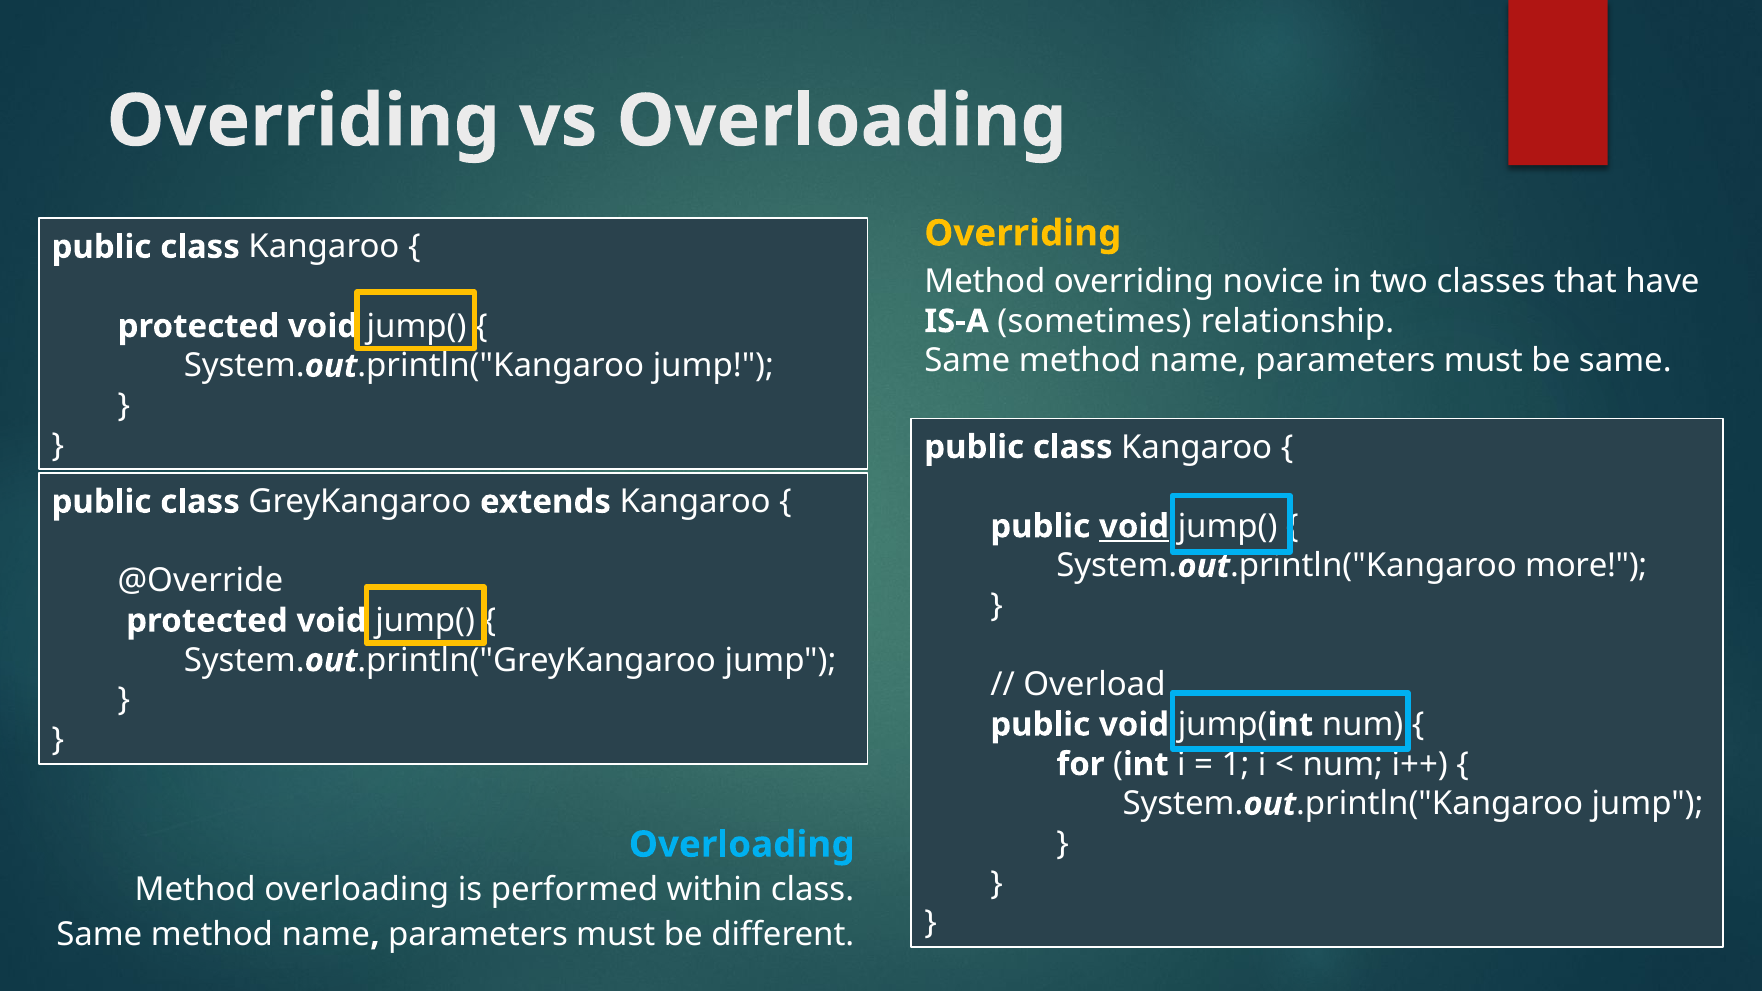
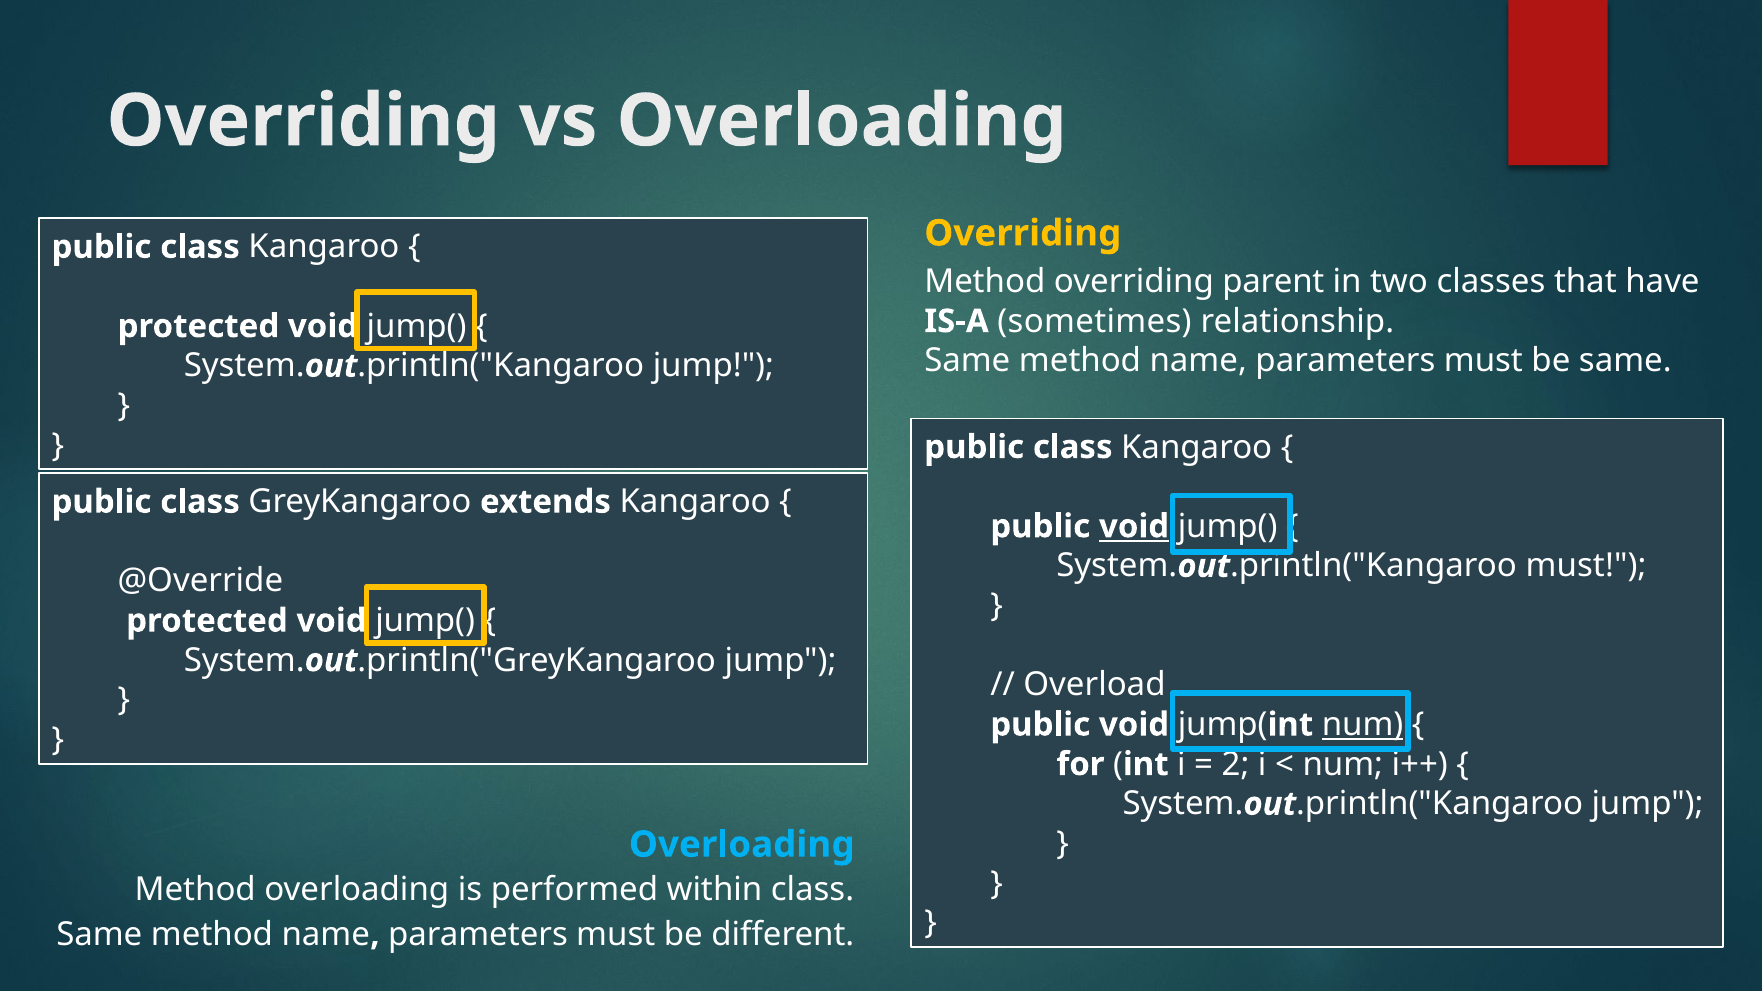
novice: novice -> parent (1273, 282)
more: more -> must (1586, 566)
num underline: none -> present (1363, 725)
1: 1 -> 2 (1236, 764)
